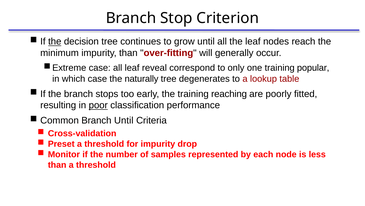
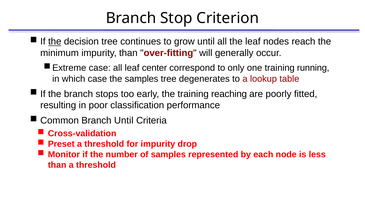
reveal: reveal -> center (154, 68)
popular: popular -> running (313, 68)
the naturally: naturally -> samples (142, 79)
poor underline: present -> none (98, 105)
